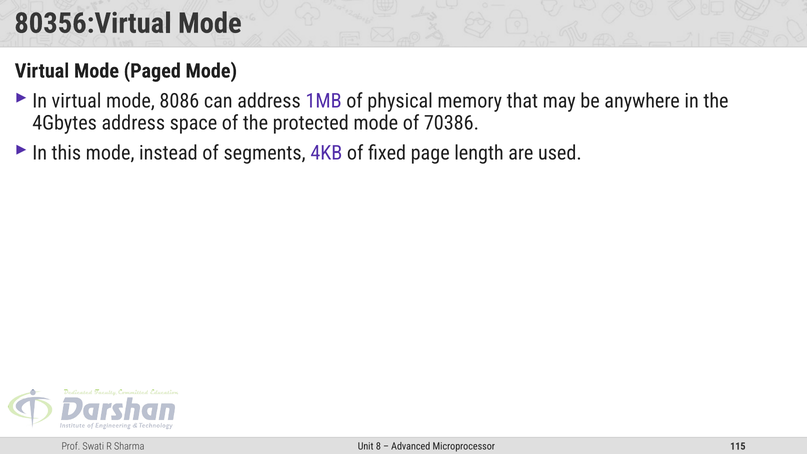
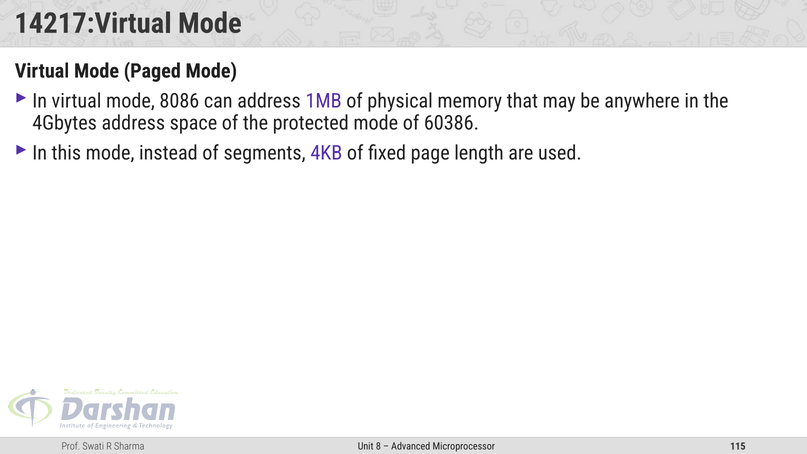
80356:Virtual: 80356:Virtual -> 14217:Virtual (93, 23)
70386: 70386 -> 60386 (451, 123)
